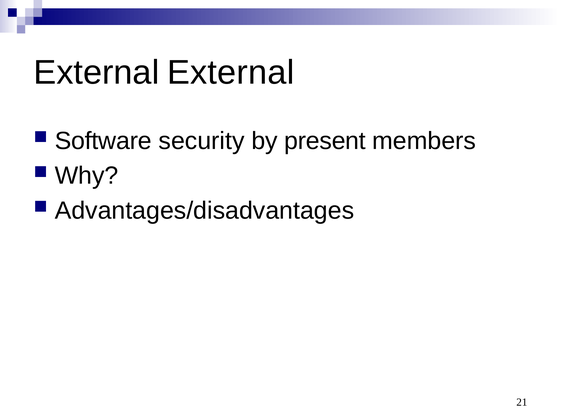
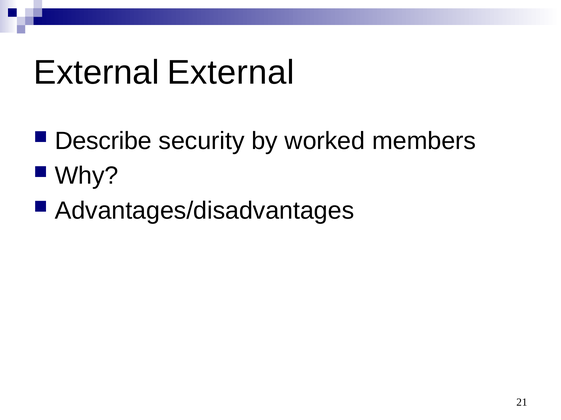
Software: Software -> Describe (103, 141)
present: present -> worked (325, 141)
